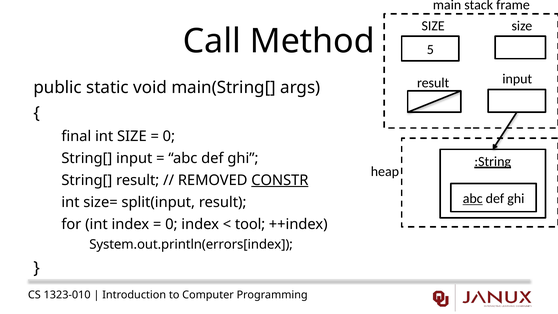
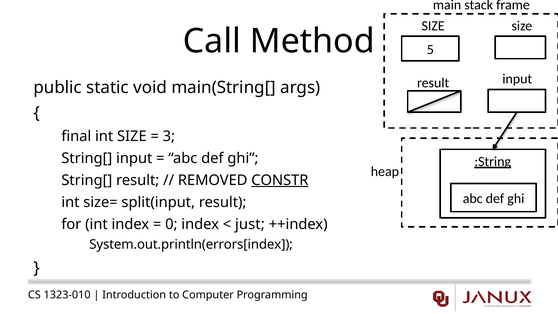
0: 0 -> 3 (169, 136)
abc underline: present -> none (473, 199)
tool: tool -> just (250, 224)
